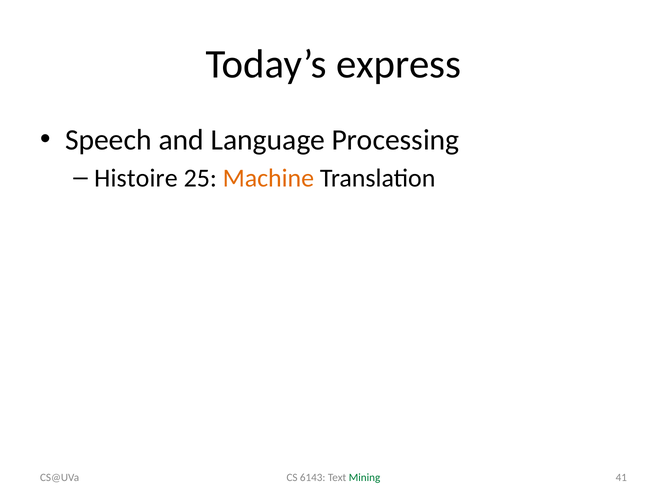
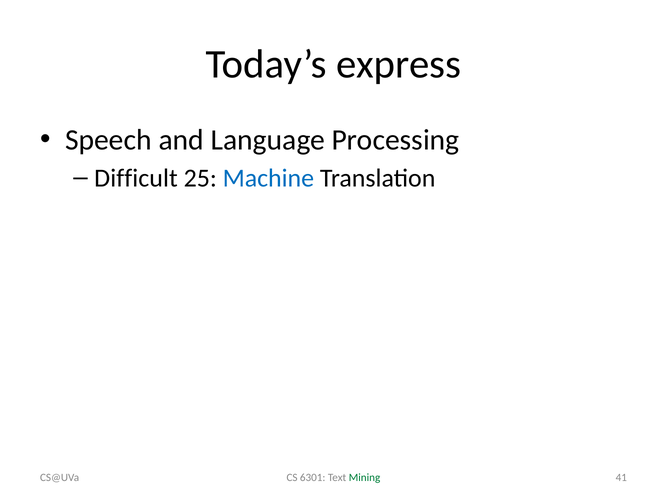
Histoire: Histoire -> Difficult (136, 178)
Machine colour: orange -> blue (268, 178)
6143: 6143 -> 6301 (313, 478)
